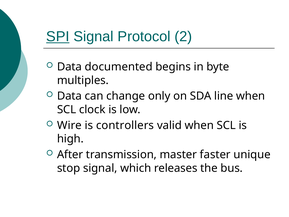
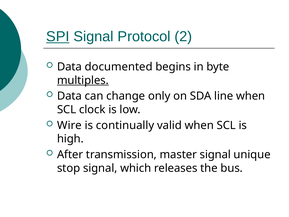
multiples underline: none -> present (83, 80)
controllers: controllers -> continually (125, 125)
master faster: faster -> signal (215, 154)
